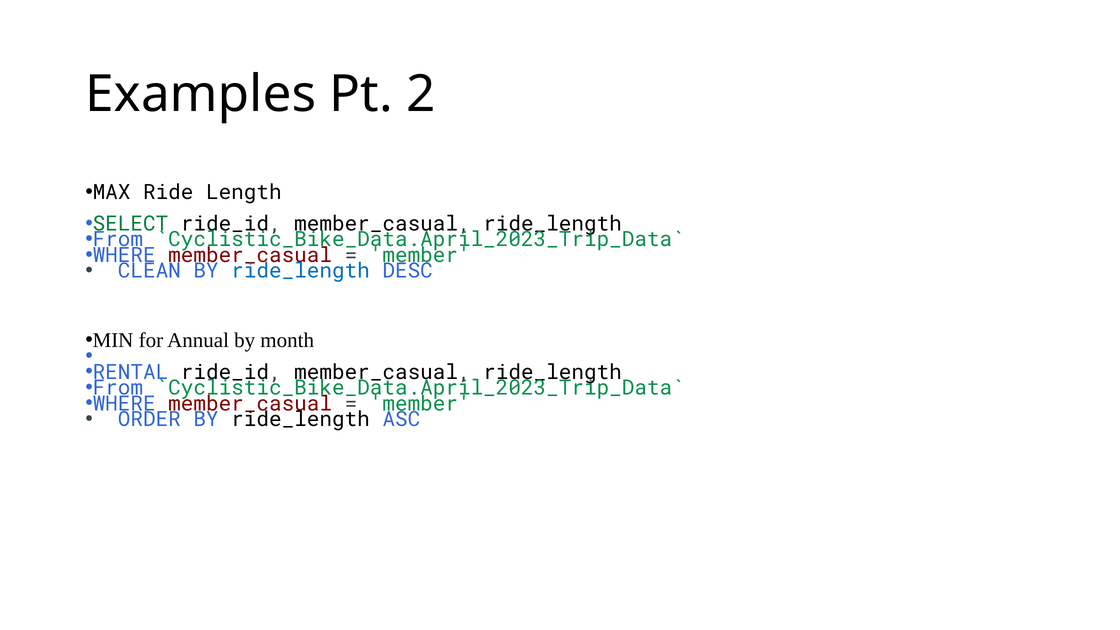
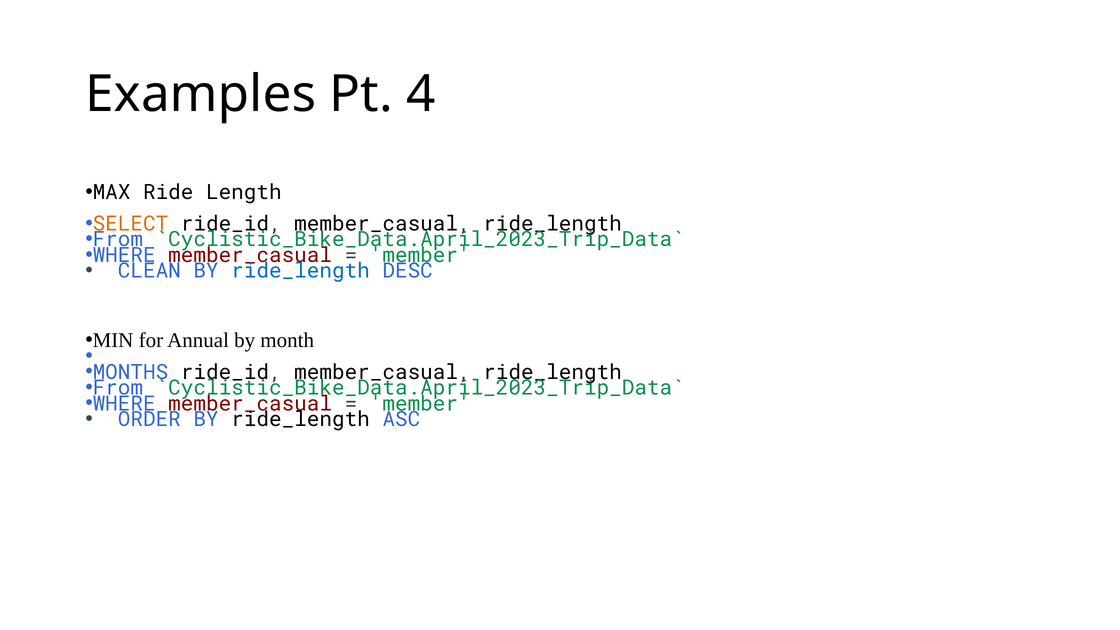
2: 2 -> 4 (421, 94)
SELECT colour: green -> orange (130, 224)
RENTAL: RENTAL -> MONTHS (130, 372)
